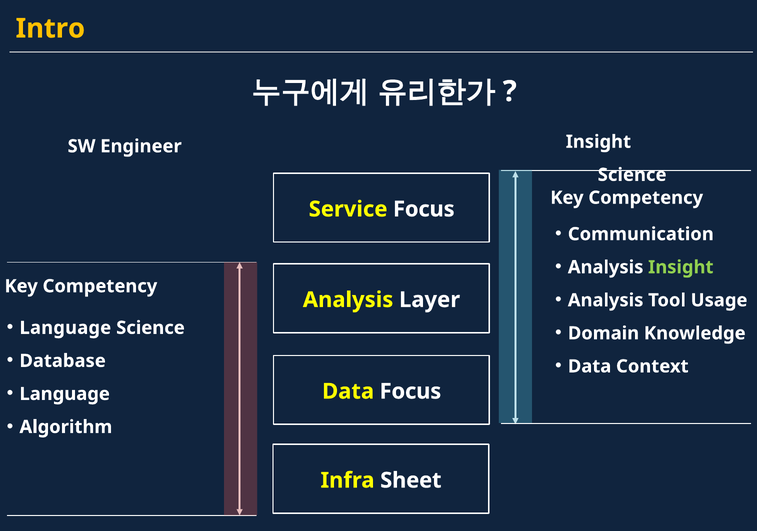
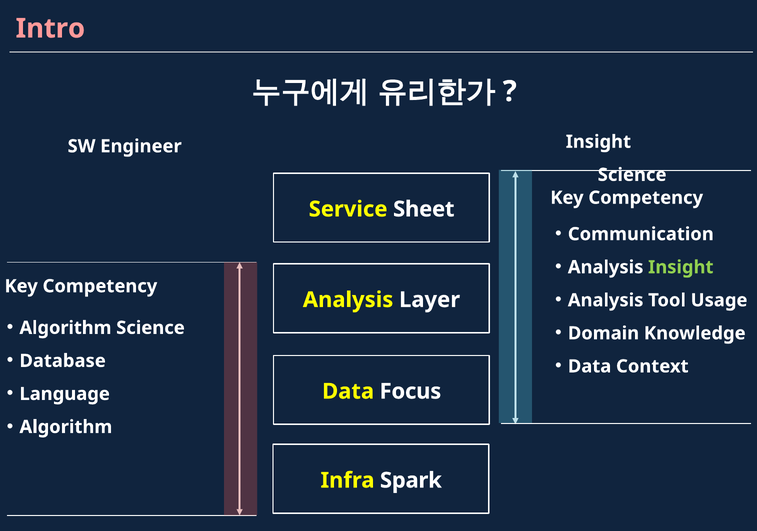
Intro colour: yellow -> pink (50, 28)
Service Focus: Focus -> Sheet (424, 209)
Language: Language -> Algorithm (65, 328)
Sheet: Sheet -> Spark (411, 480)
